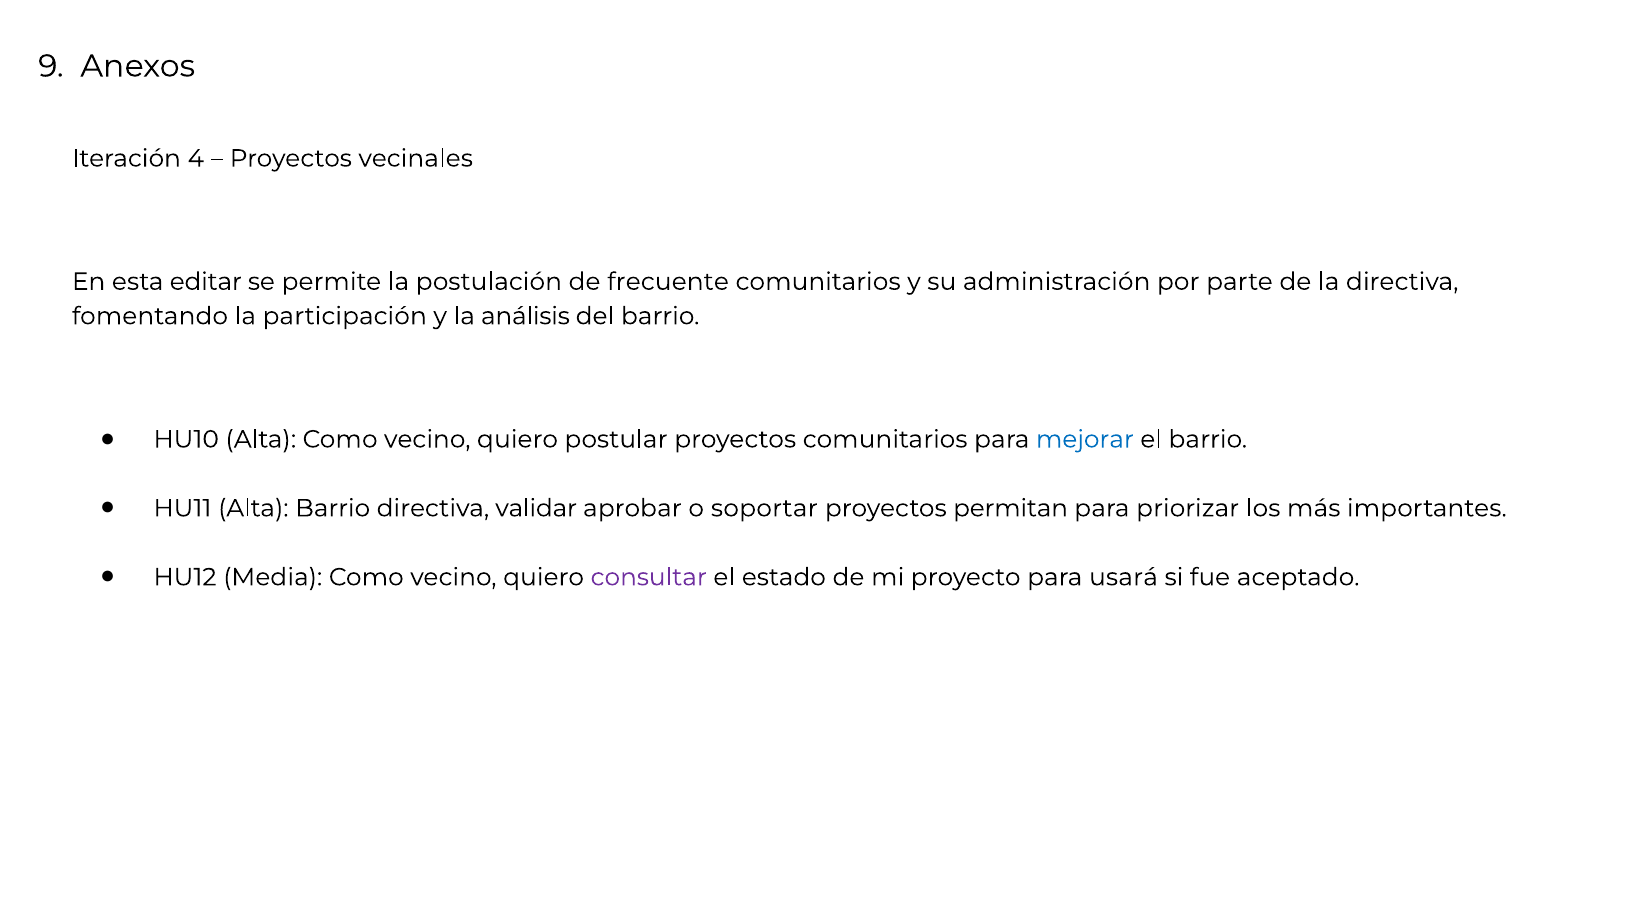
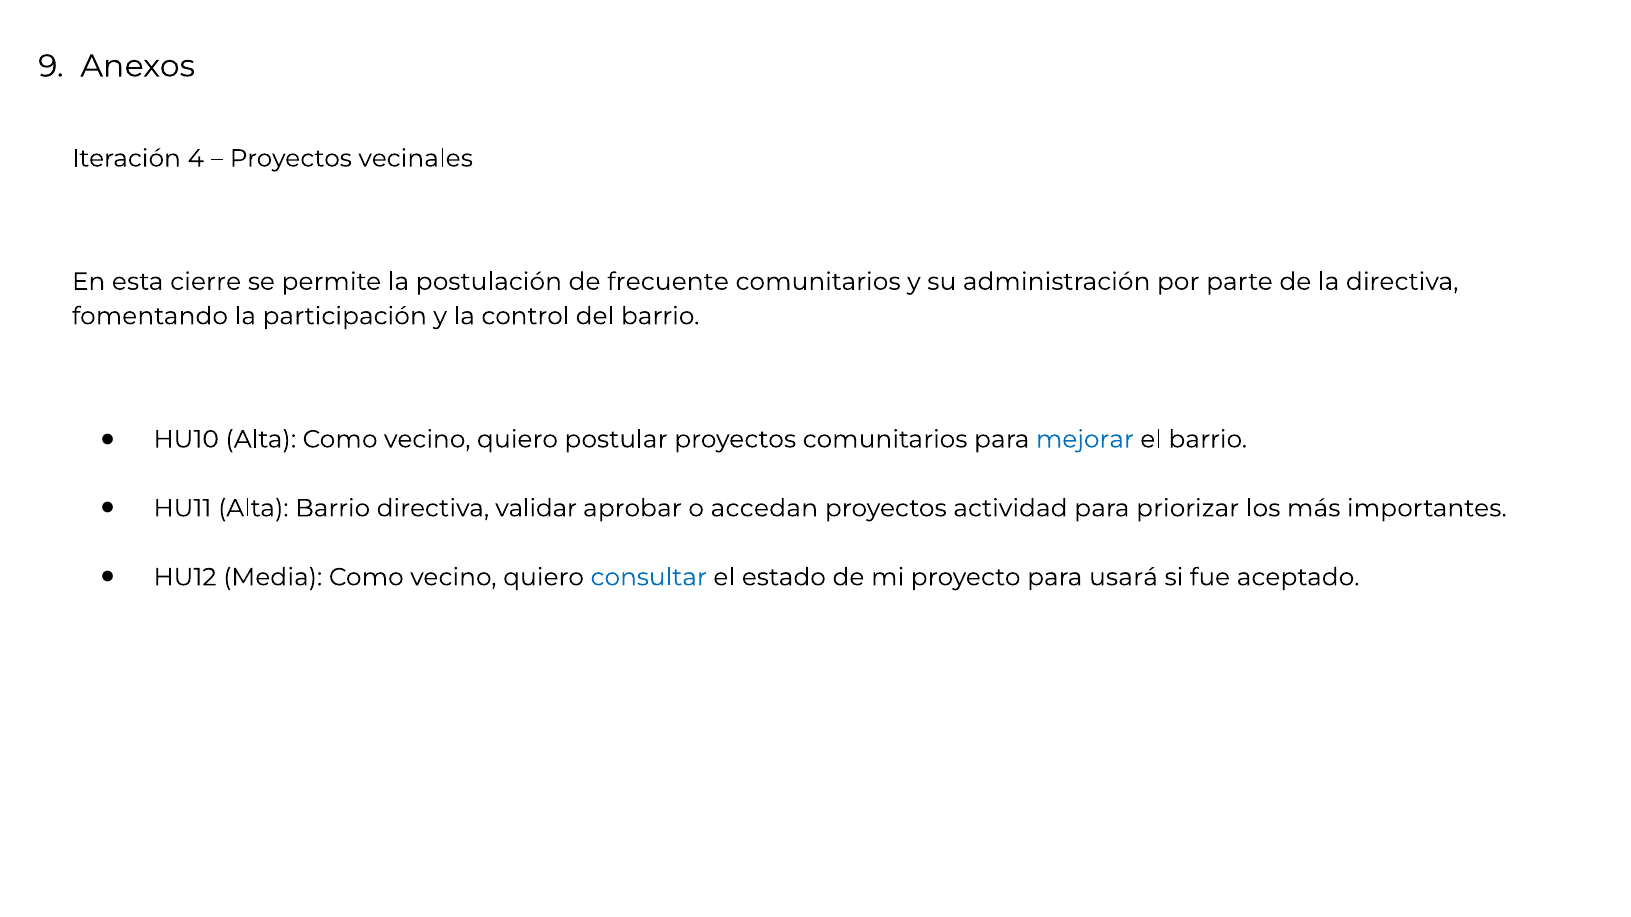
editar: editar -> cierre (206, 282)
análisis: análisis -> control (525, 316)
soportar: soportar -> accedan (764, 508)
permitan: permitan -> actividad (1010, 508)
consultar colour: purple -> blue (649, 577)
